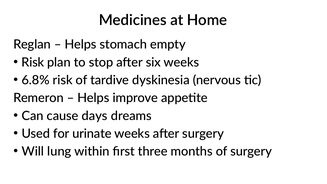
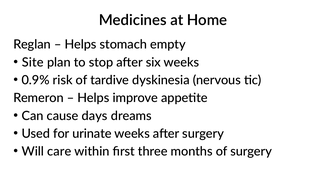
Risk: Risk -> Site (33, 62)
6.8%: 6.8% -> 0.9% (36, 80)
lung: lung -> care (59, 151)
